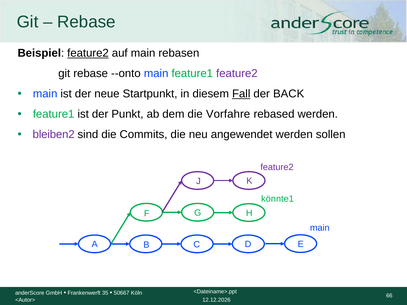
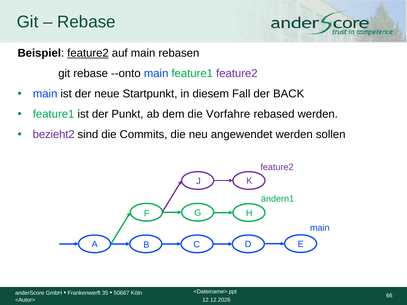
Fall underline: present -> none (241, 94)
bleiben2: bleiben2 -> bezieht2 (54, 135)
könnte1: könnte1 -> ändern1 (278, 199)
